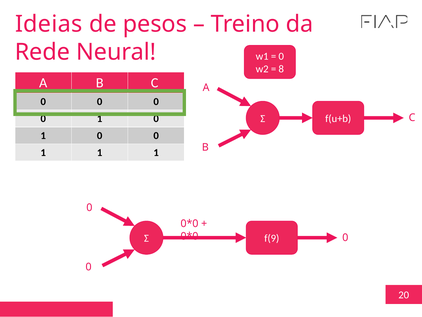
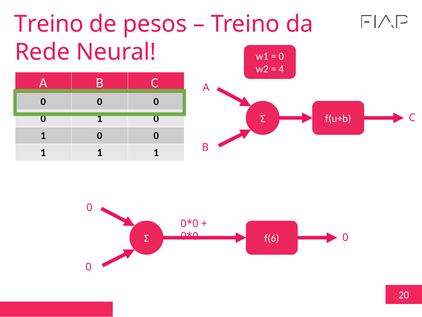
Ideias: Ideias -> Treino (49, 24)
8: 8 -> 4 (281, 69)
f(9: f(9 -> f(6 (272, 238)
